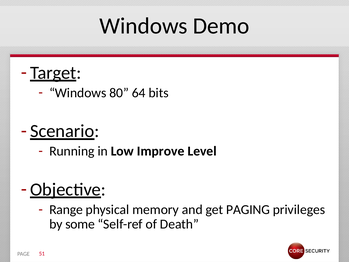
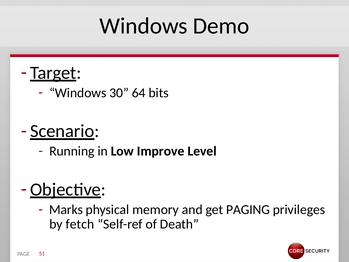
80: 80 -> 30 (119, 93)
Range: Range -> Marks (66, 209)
some: some -> fetch (80, 224)
